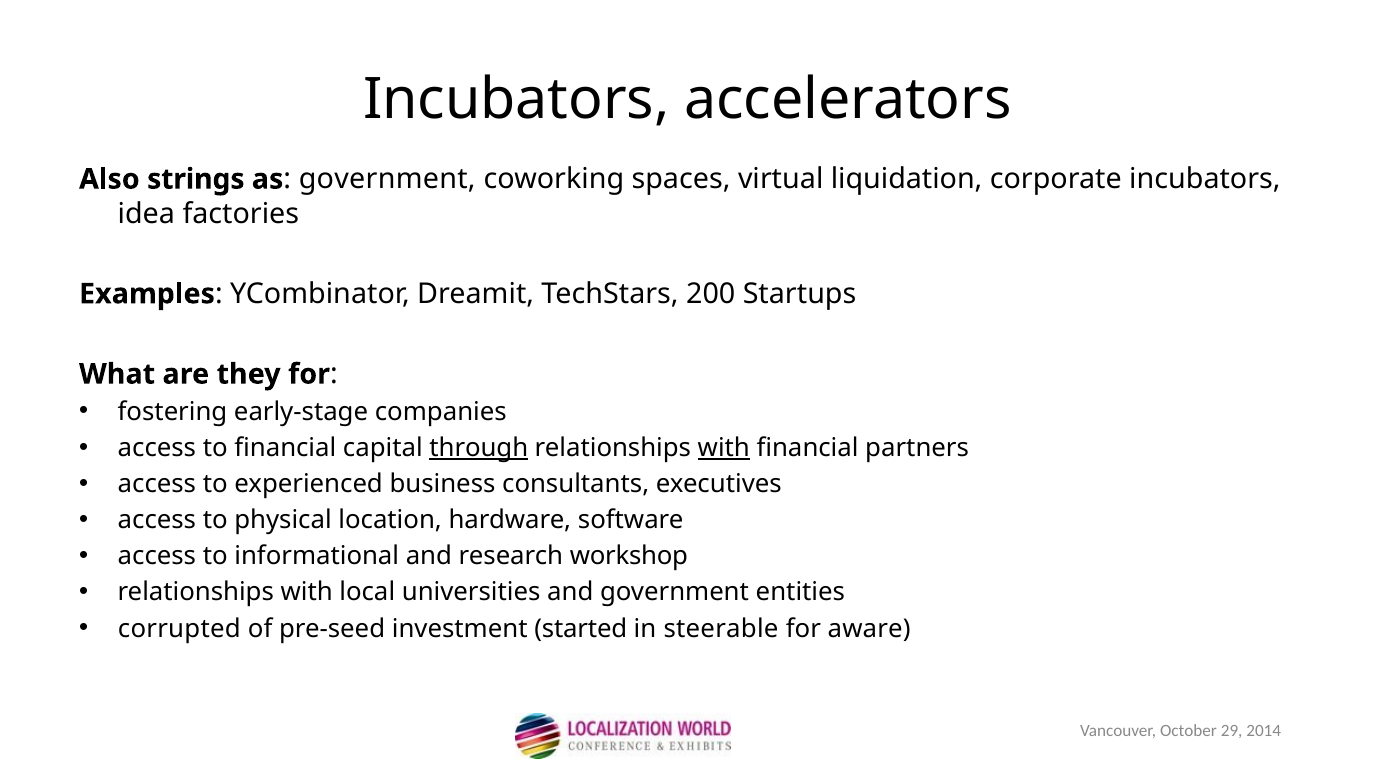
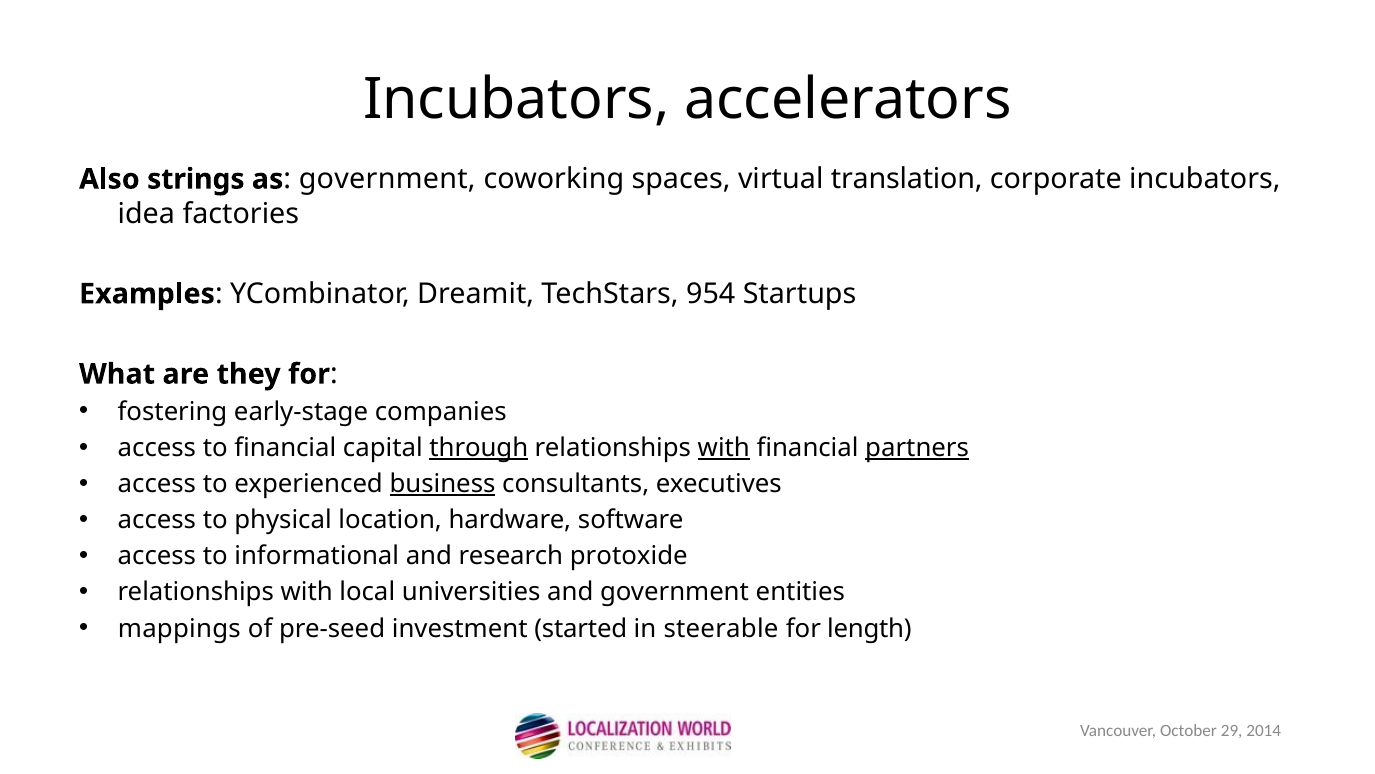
liquidation: liquidation -> translation (907, 179)
200: 200 -> 954 (711, 294)
partners underline: none -> present (917, 448)
business underline: none -> present (442, 484)
workshop: workshop -> protoxide (629, 556)
corrupted: corrupted -> mappings (179, 628)
aware: aware -> length (869, 628)
